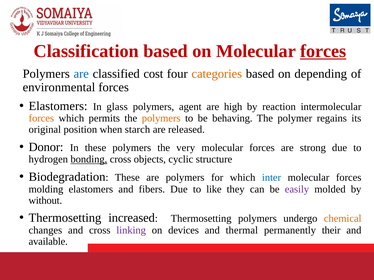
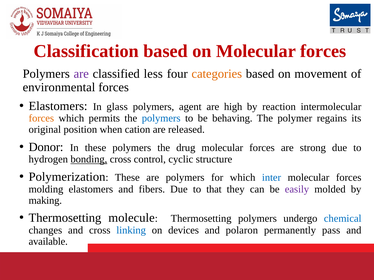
forces underline: present -> none (323, 51)
are colour: blue -> purple (81, 74)
cost: cost -> less (153, 74)
depending: depending -> movement (321, 74)
polymers colour: orange -> blue (161, 118)
starch: starch -> cation (138, 130)
very: very -> drug (186, 148)
objects: objects -> control (150, 160)
Biodegradation: Biodegradation -> Polymerization (67, 177)
like: like -> that (214, 189)
without: without -> making (45, 201)
increased: increased -> molecule (132, 218)
chemical colour: orange -> blue (343, 219)
linking colour: purple -> blue (131, 231)
thermal: thermal -> polaron (242, 231)
their: their -> pass (331, 231)
